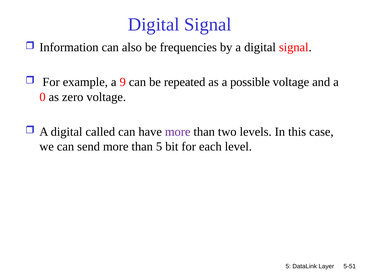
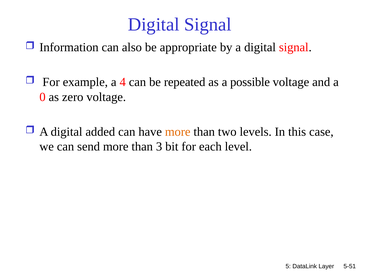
frequencies: frequencies -> appropriate (188, 47)
9: 9 -> 4 (123, 82)
called: called -> added (100, 132)
more colour: purple -> orange (178, 132)
than 5: 5 -> 3 (159, 147)
